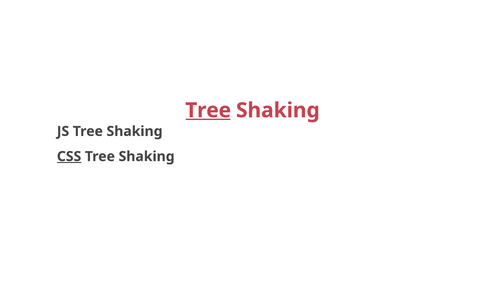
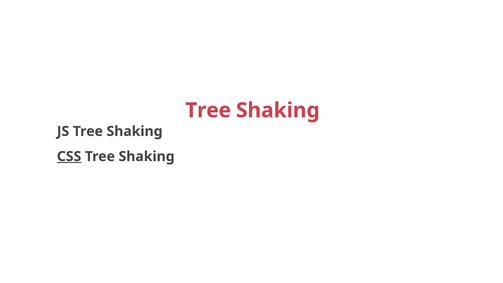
Tree underline: present -> none (208, 110)
